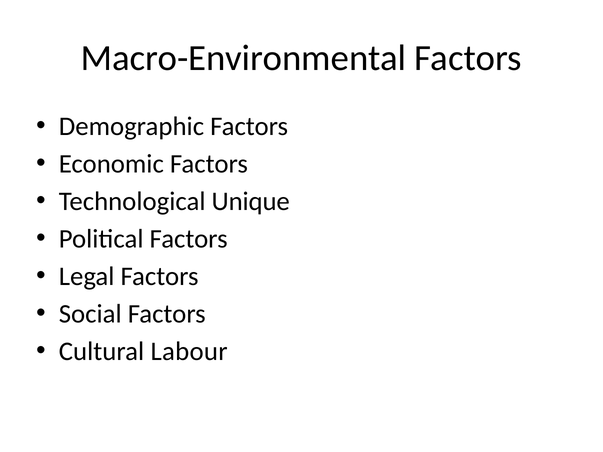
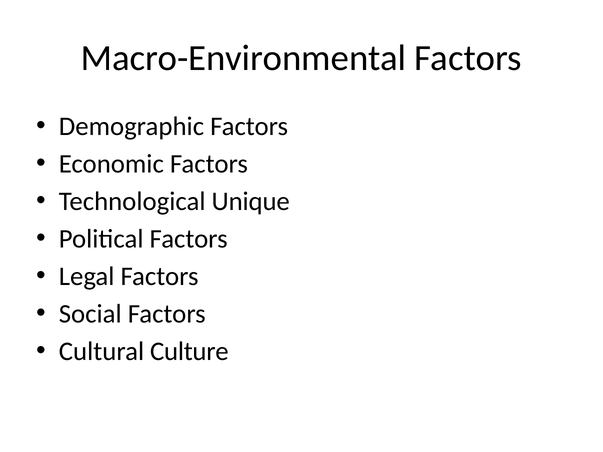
Labour: Labour -> Culture (189, 352)
